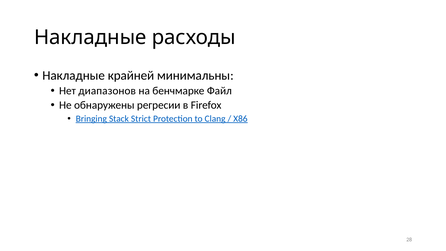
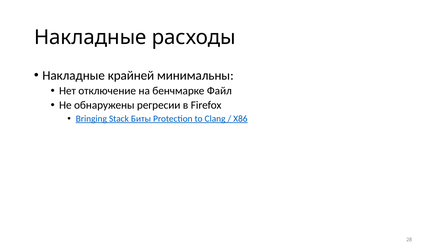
диапазонов: диапазонов -> отключение (107, 91)
Strict: Strict -> Биты (141, 119)
